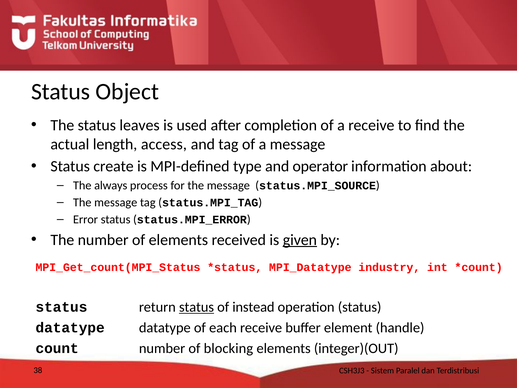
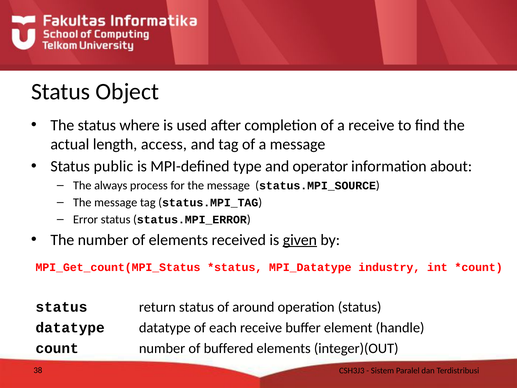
leaves: leaves -> where (140, 125)
create: create -> public (113, 166)
status underline: present -> none (197, 307)
instead: instead -> around (253, 307)
blocking: blocking -> buffered (229, 348)
